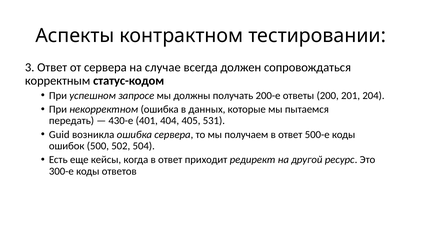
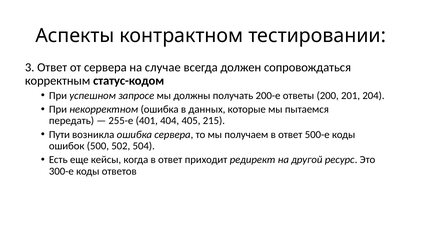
430-е: 430-е -> 255-е (121, 121)
531: 531 -> 215 (214, 121)
Guid: Guid -> Пути (59, 135)
